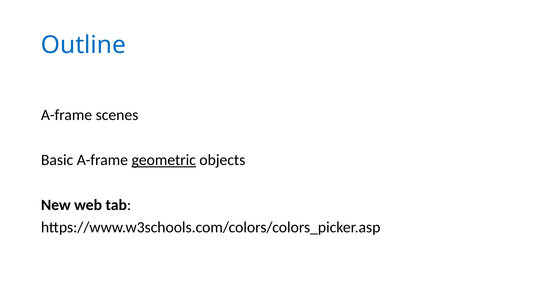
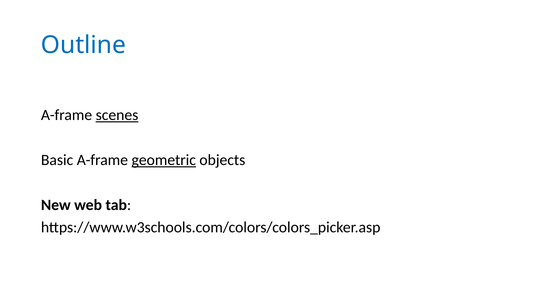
scenes underline: none -> present (117, 115)
